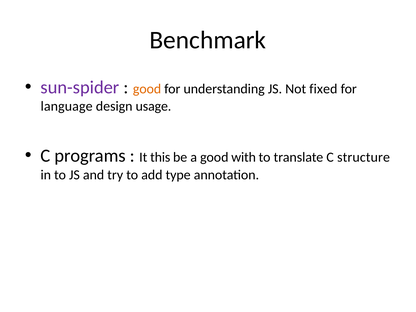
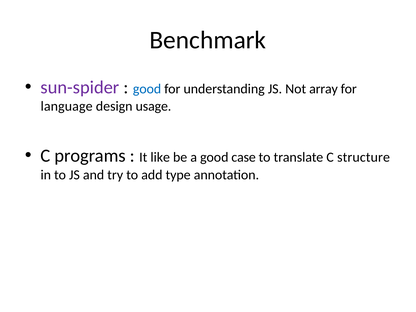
good colour: orange -> blue (147, 89)
fixed: fixed -> array (323, 89)
this: this -> like (160, 157)
with: with -> case (244, 157)
